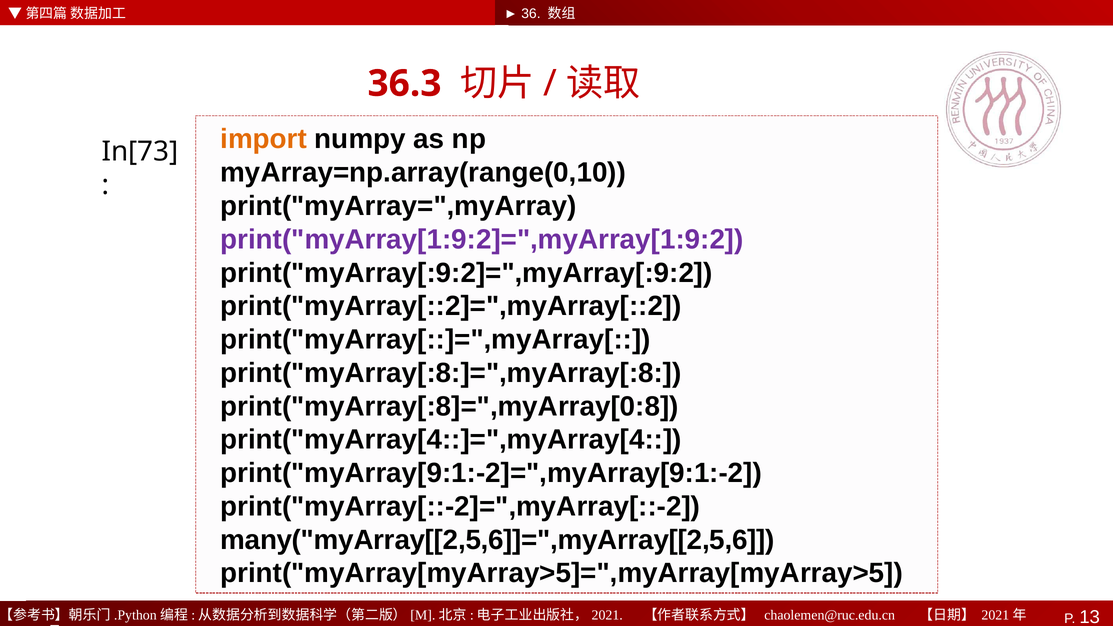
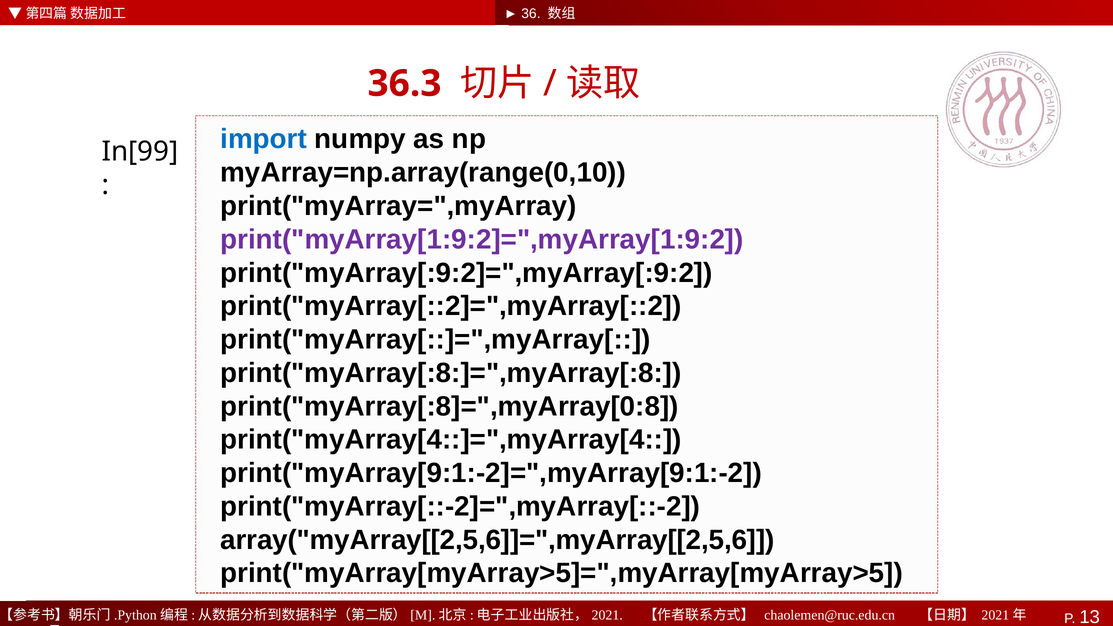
import colour: orange -> blue (264, 139)
In[73: In[73 -> In[99 (140, 152)
many("myArray[[2,5,6]]=",myArray[[2,5,6: many("myArray[[2,5,6]]=",myArray[[2,5,6 -> array("myArray[[2,5,6]]=",myArray[[2,5,6 (497, 540)
